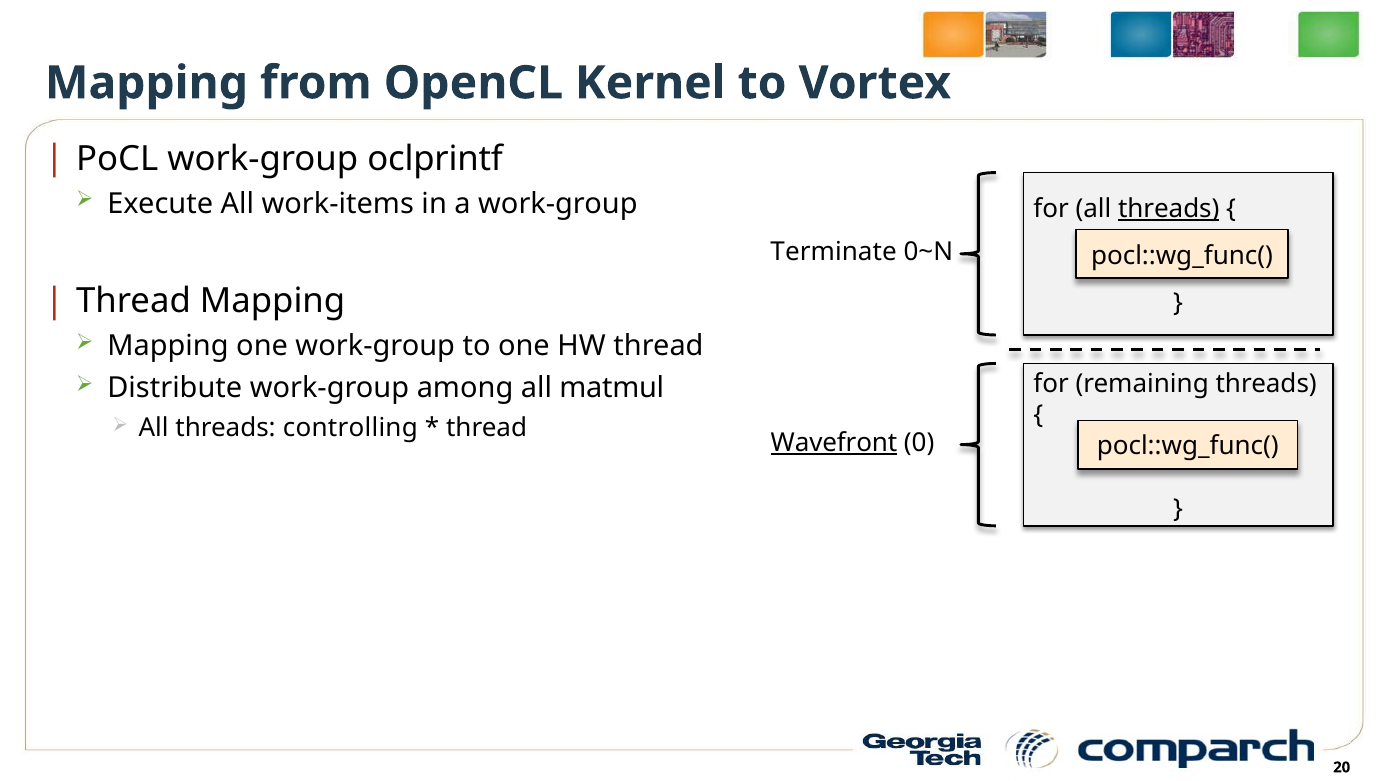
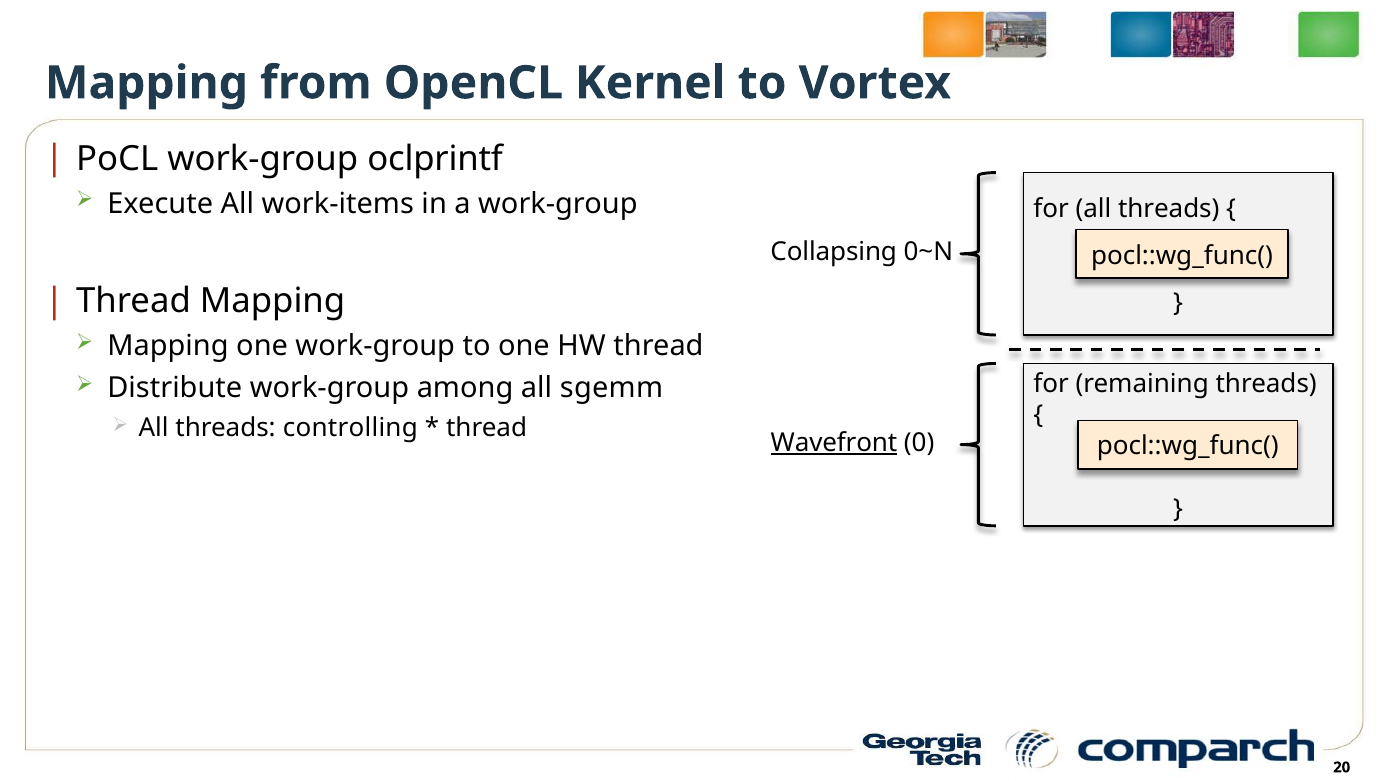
threads underline: present -> none (1169, 209)
Terminate: Terminate -> Collapsing (834, 252)
matmul: matmul -> sgemm (611, 388)
